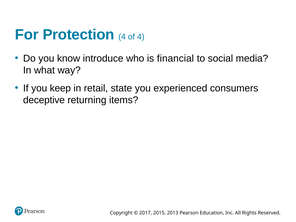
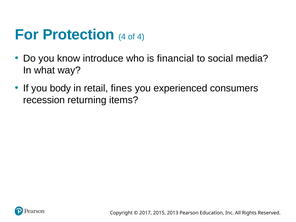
keep: keep -> body (60, 88)
state: state -> fines (121, 88)
deceptive: deceptive -> recession (44, 100)
